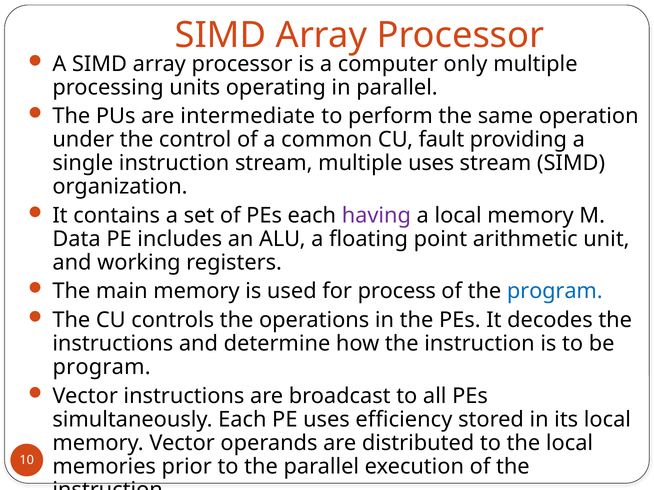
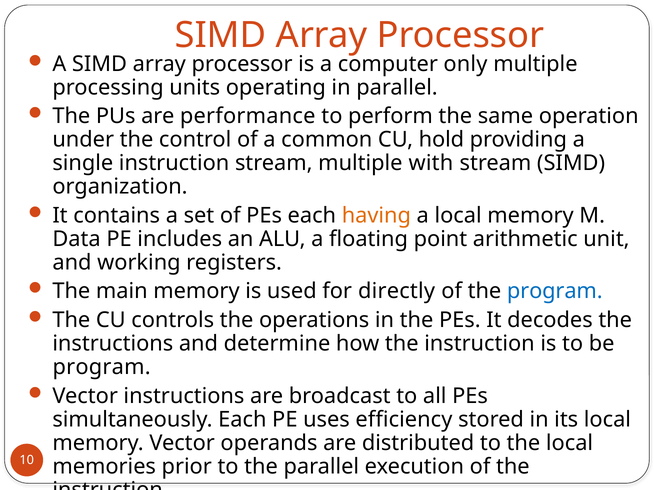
intermediate: intermediate -> performance (248, 116)
fault: fault -> hold (441, 140)
multiple uses: uses -> with (431, 163)
having colour: purple -> orange (376, 216)
process: process -> directly (397, 292)
